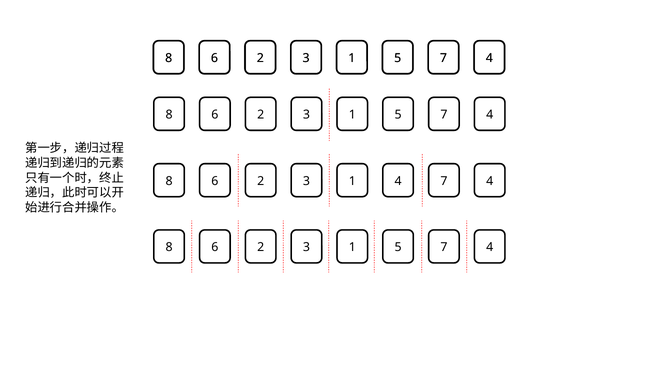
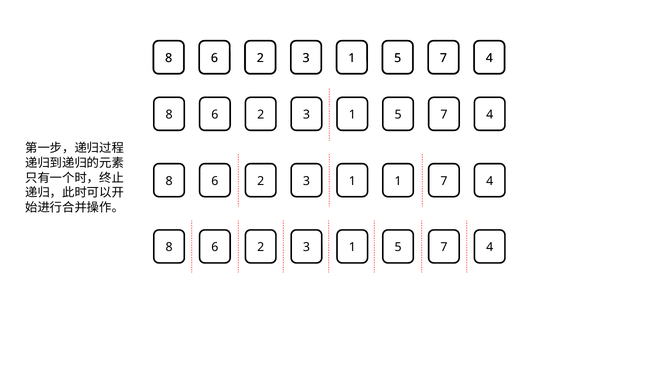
1 4: 4 -> 1 (398, 181)
